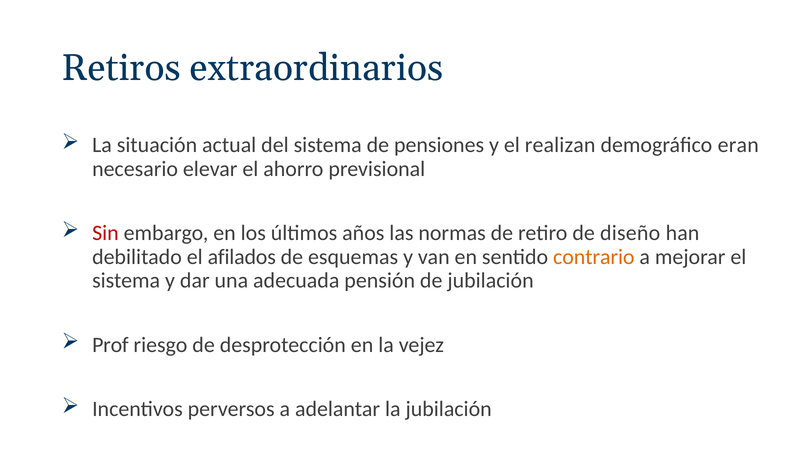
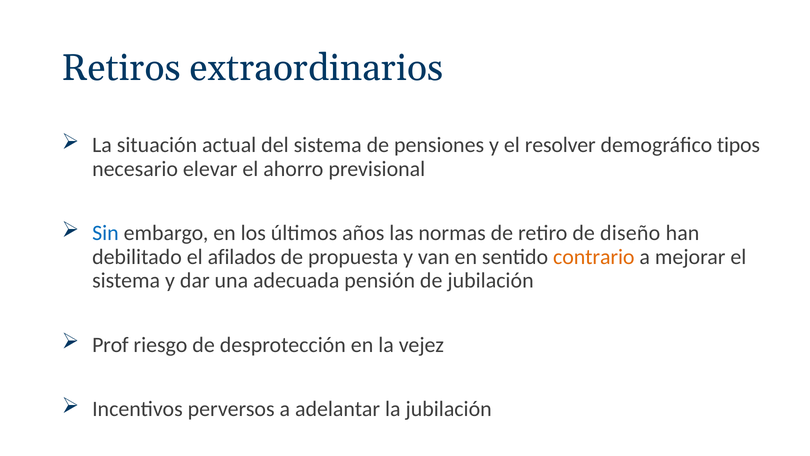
realizan: realizan -> resolver (560, 145)
eran: eran -> tipos (738, 145)
Sin colour: red -> blue (105, 233)
esquemas: esquemas -> propuesta (353, 257)
